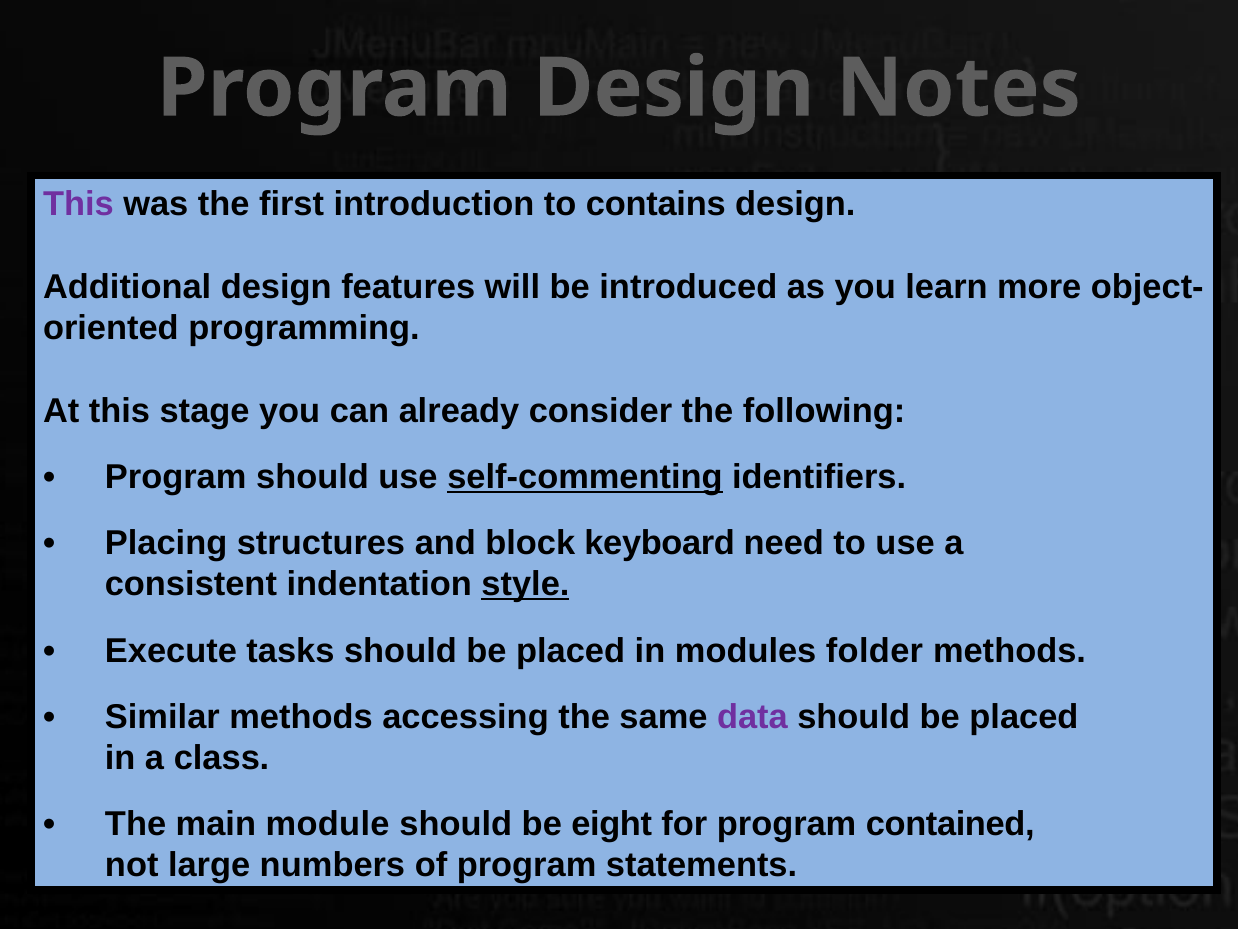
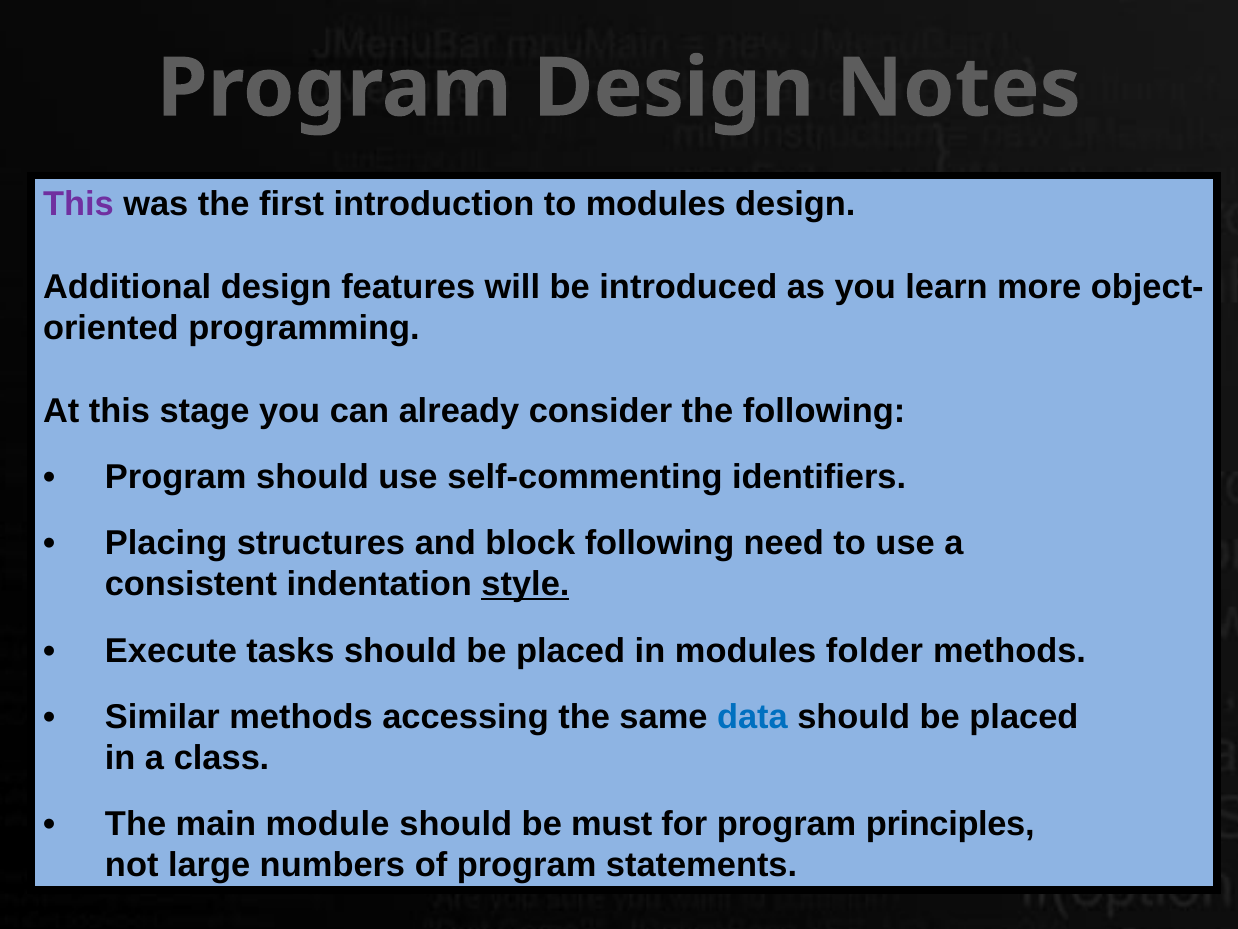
to contains: contains -> modules (656, 204)
self-commenting underline: present -> none (585, 477)
block keyboard: keyboard -> following (660, 543)
data colour: purple -> blue (752, 716)
eight: eight -> must (612, 824)
contained: contained -> principles (950, 824)
